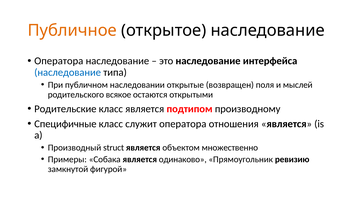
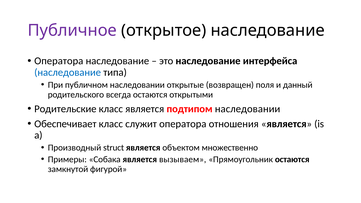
Публичное colour: orange -> purple (72, 30)
мыслей: мыслей -> данный (298, 85)
всякое: всякое -> всегда (119, 95)
подтипом производному: производному -> наследовании (248, 109)
Специфичные: Специфичные -> Обеспечивает (65, 124)
одинаково: одинаково -> вызываем (183, 159)
Прямоугольник ревизию: ревизию -> остаются (292, 159)
